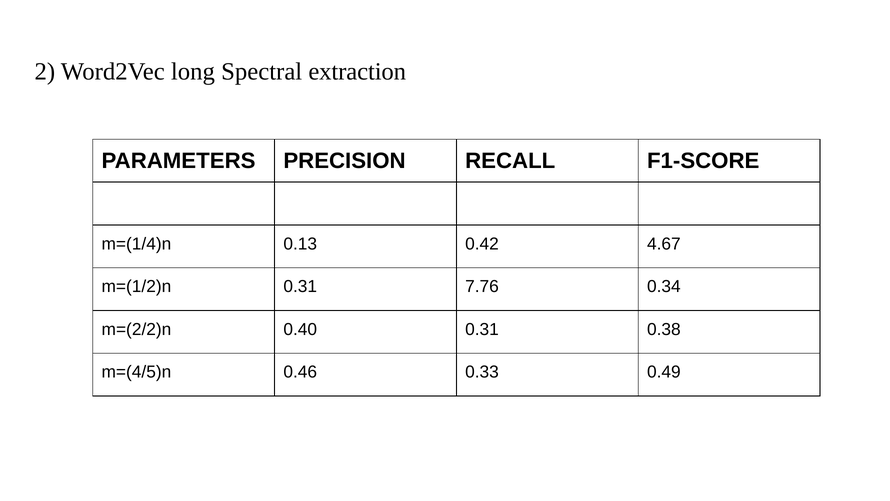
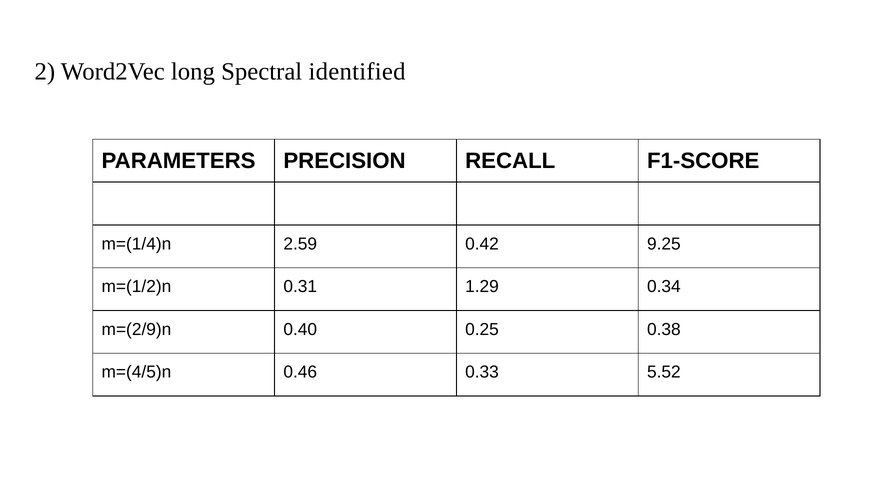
extraction: extraction -> identified (357, 72)
0.13: 0.13 -> 2.59 (300, 244)
4.67: 4.67 -> 9.25 (664, 244)
7.76: 7.76 -> 1.29 (482, 287)
m=(2/2)n: m=(2/2)n -> m=(2/9)n (136, 329)
0.40 0.31: 0.31 -> 0.25 (482, 329)
0.49: 0.49 -> 5.52 (664, 372)
